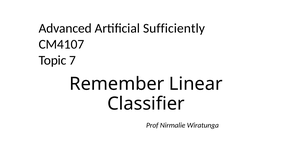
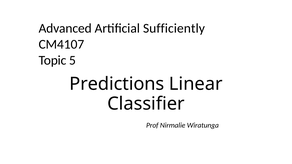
7: 7 -> 5 (73, 60)
Remember: Remember -> Predictions (117, 84)
